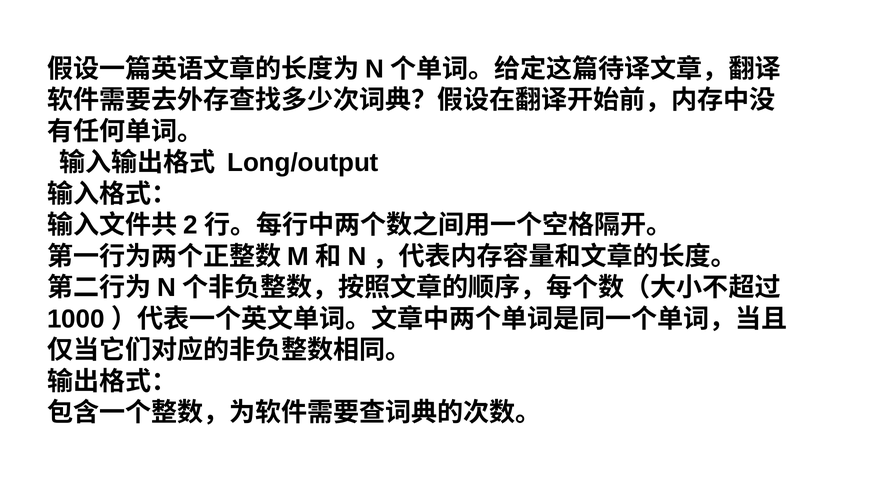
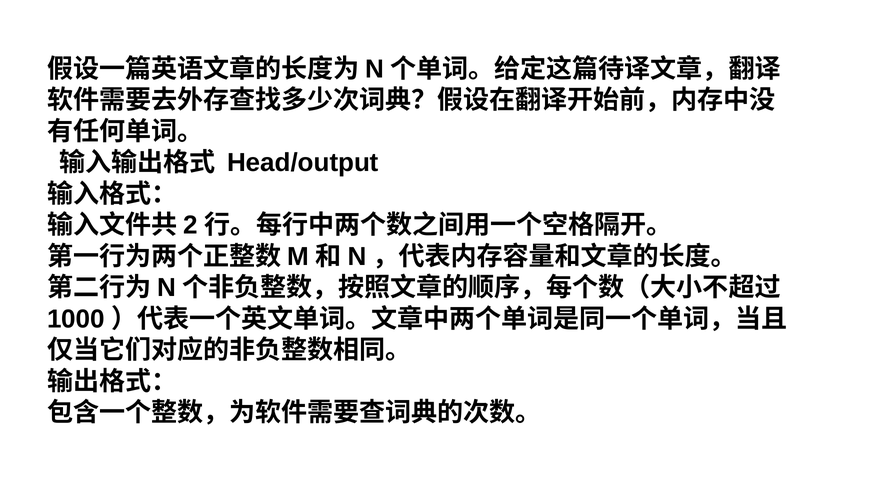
Long/output: Long/output -> Head/output (303, 163)
